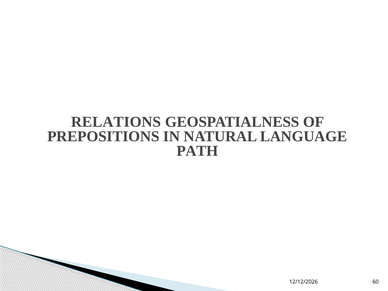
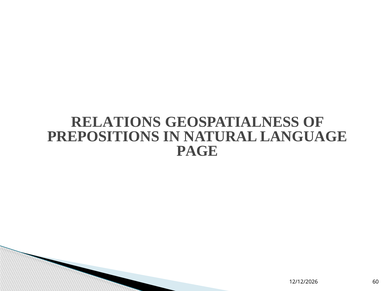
PATH: PATH -> PAGE (197, 151)
